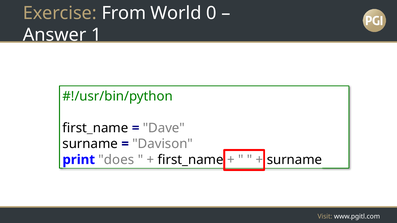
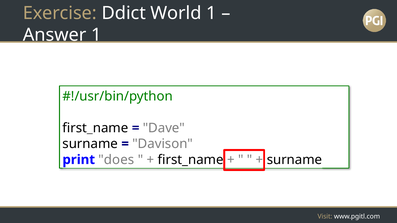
From: From -> Ddict (124, 13)
World 0: 0 -> 1 (211, 13)
